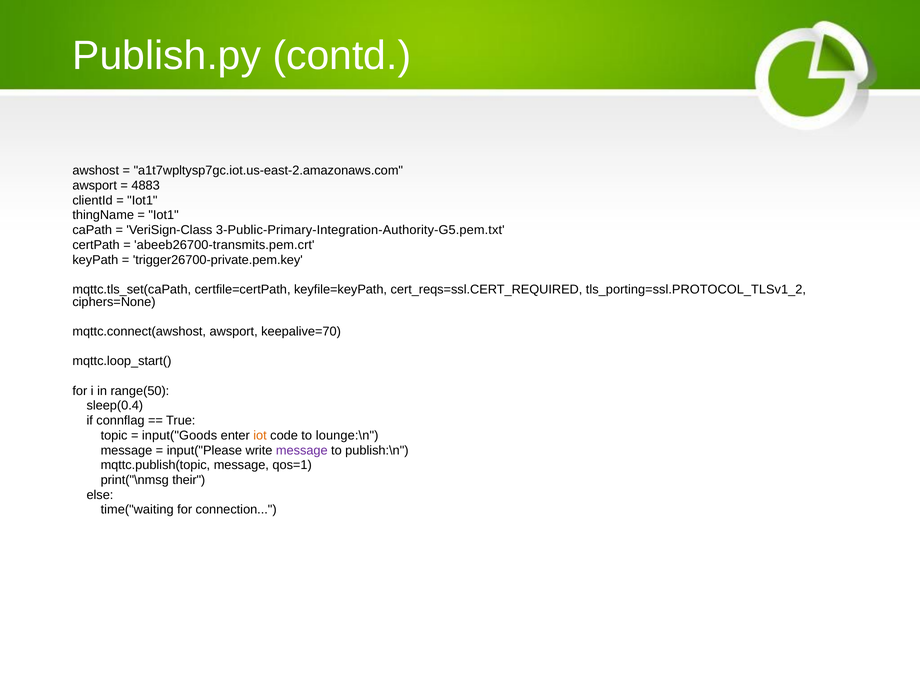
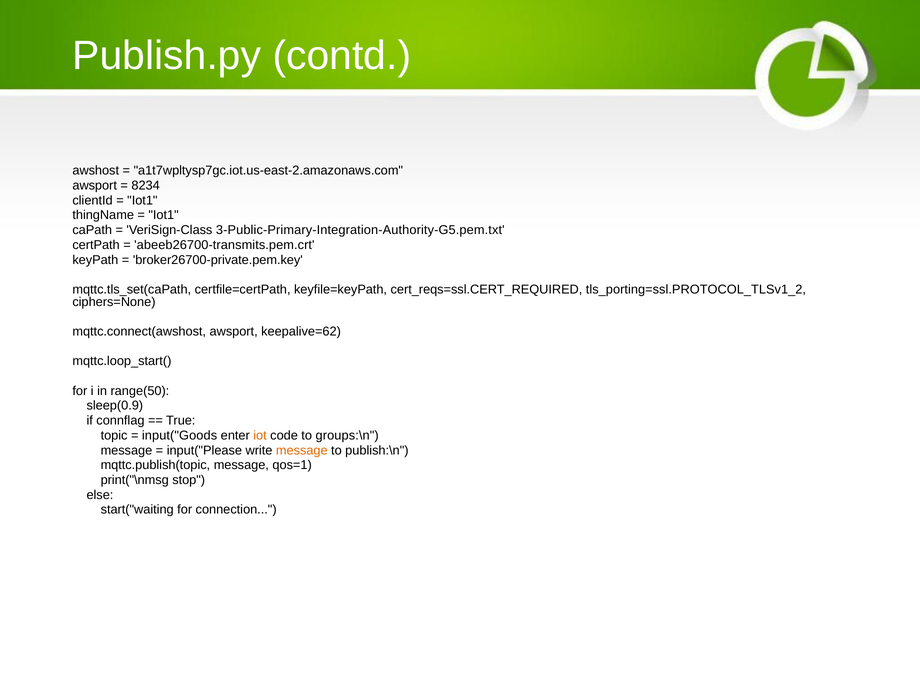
4883: 4883 -> 8234 (146, 186)
trigger26700-private.pem.key: trigger26700-private.pem.key -> broker26700-private.pem.key (218, 260)
keepalive=70: keepalive=70 -> keepalive=62 (301, 332)
sleep(0.4: sleep(0.4 -> sleep(0.9 (115, 406)
lounge:\n: lounge:\n -> groups:\n (347, 435)
message colour: purple -> orange (302, 450)
their: their -> stop (189, 480)
time("waiting: time("waiting -> start("waiting (137, 510)
